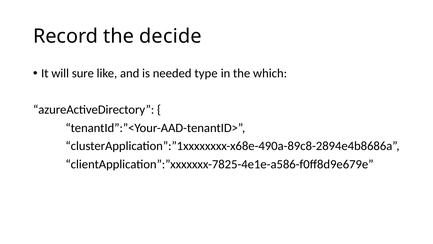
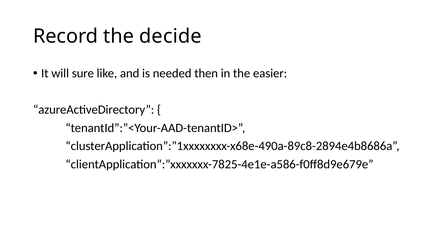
type: type -> then (206, 73)
which: which -> easier (270, 73)
